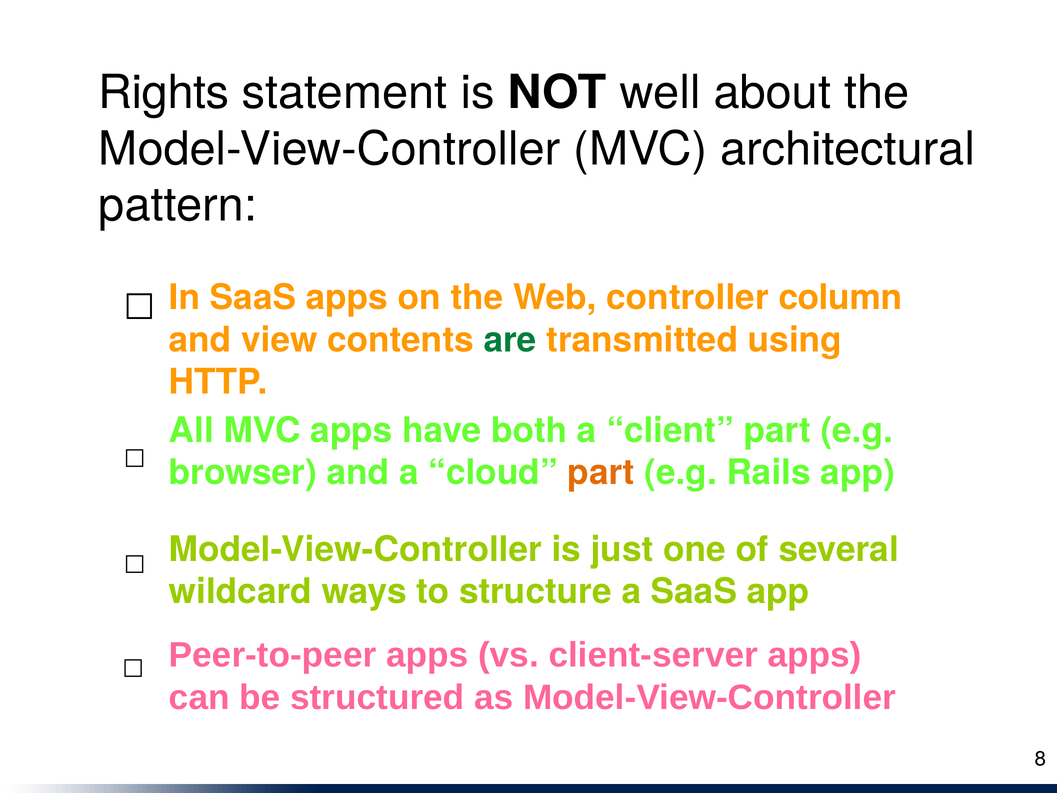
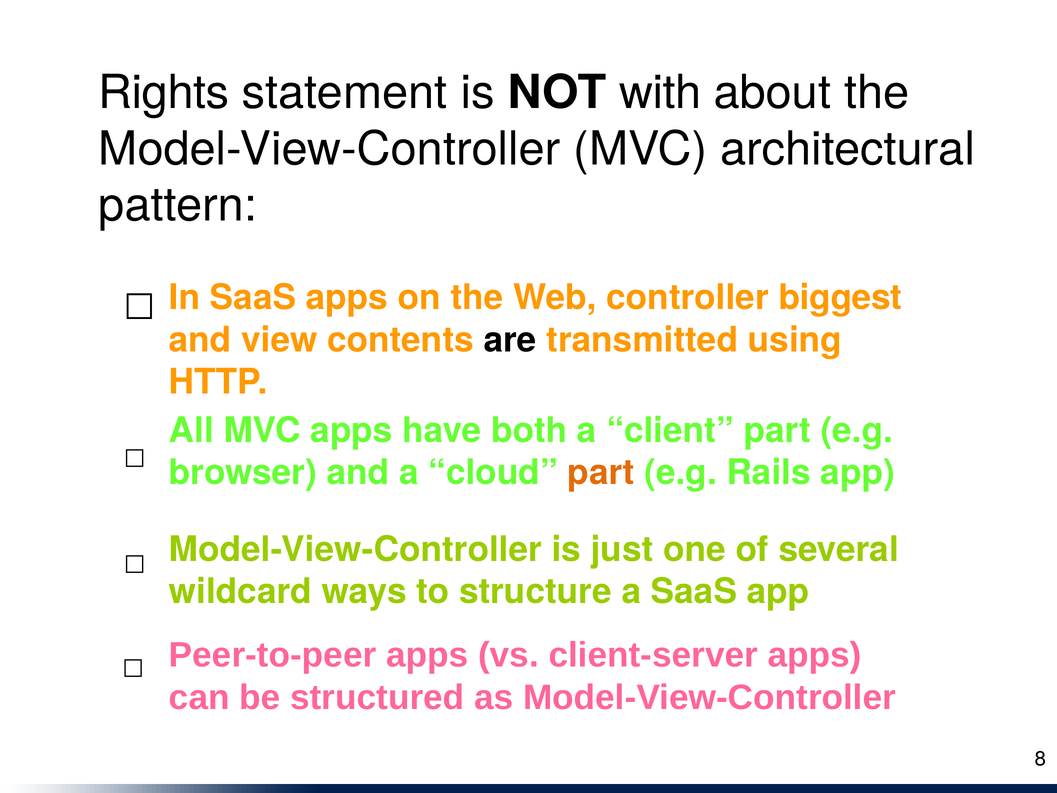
well: well -> with (660, 93)
column: column -> biggest (840, 298)
are colour: green -> black (510, 340)
